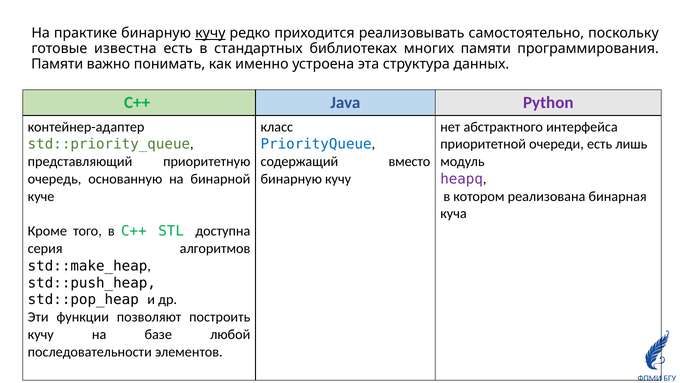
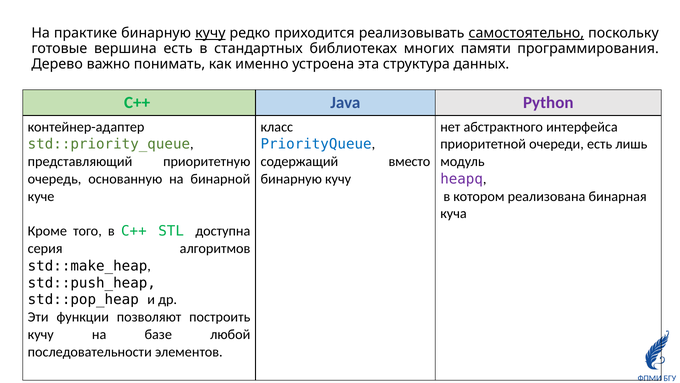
самостоятельно underline: none -> present (526, 33)
известна: известна -> вершина (125, 49)
Памяти: Памяти -> Дерево (57, 64)
